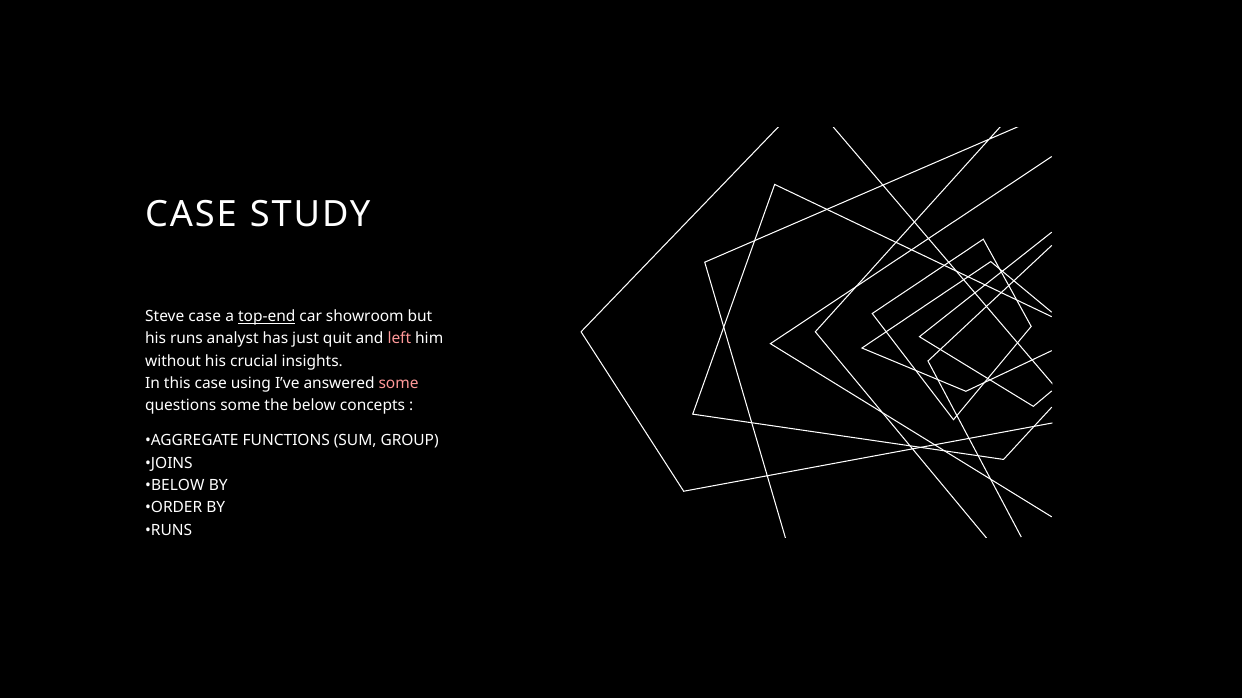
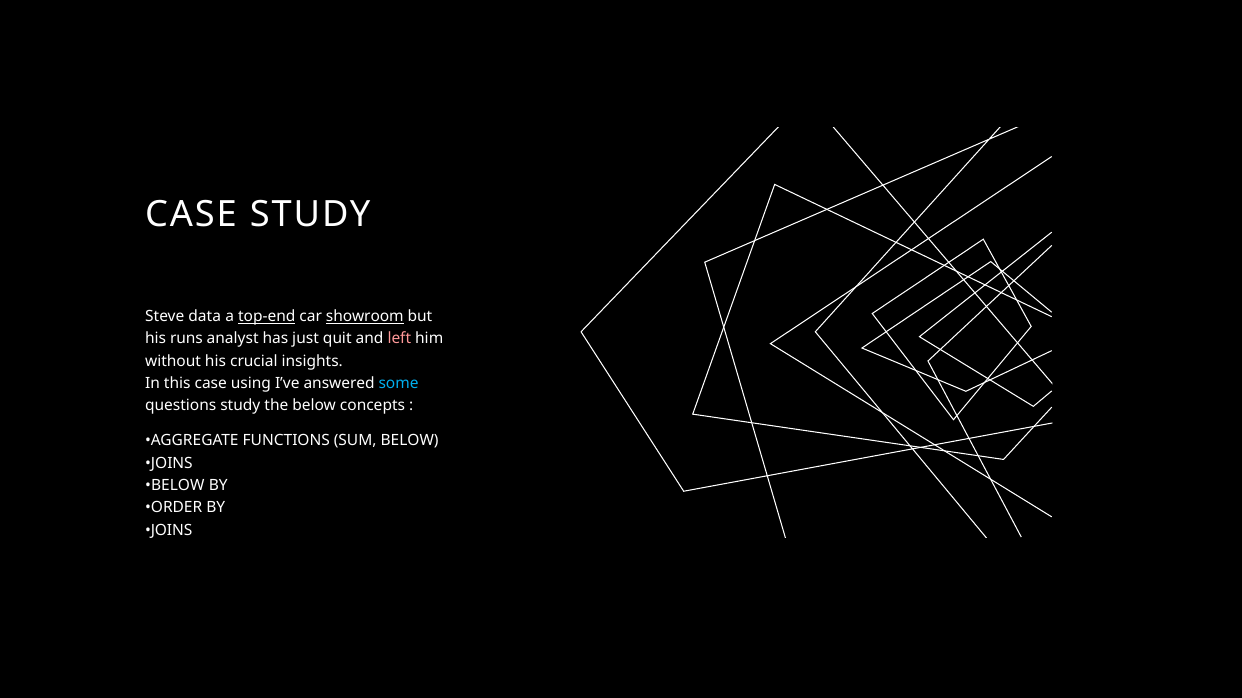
Steve case: case -> data (205, 317)
showroom underline: none -> present (365, 317)
some colour: pink -> light blue (399, 384)
questions some: some -> study (240, 406)
SUM GROUP: GROUP -> BELOW (410, 441)
RUNS: RUNS -> JOINS (169, 531)
